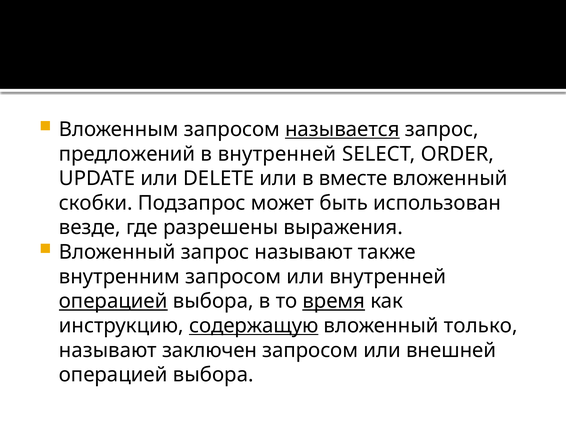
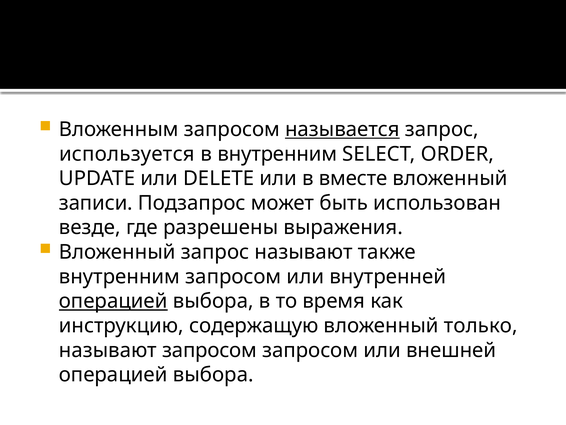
предложений: предложений -> используется (127, 154)
в внутренней: внутренней -> внутренним (277, 154)
скобки: скобки -> записи (96, 203)
время underline: present -> none (334, 301)
содержащую underline: present -> none (254, 325)
называют заключен: заключен -> запросом (210, 350)
